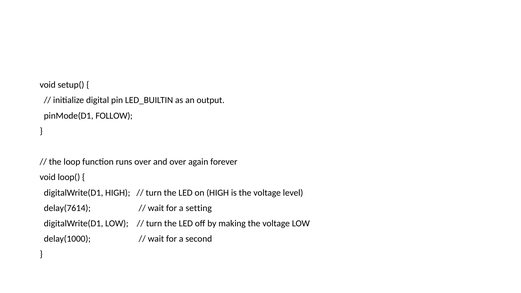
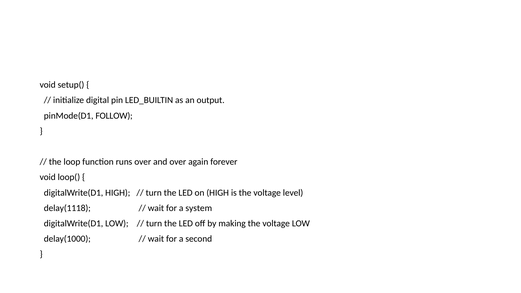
delay(7614: delay(7614 -> delay(1118 (67, 208)
setting: setting -> system (199, 208)
